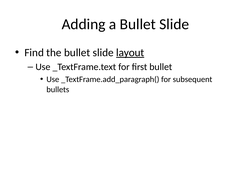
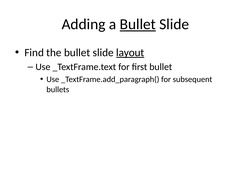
Bullet underline: none -> present (138, 24)
